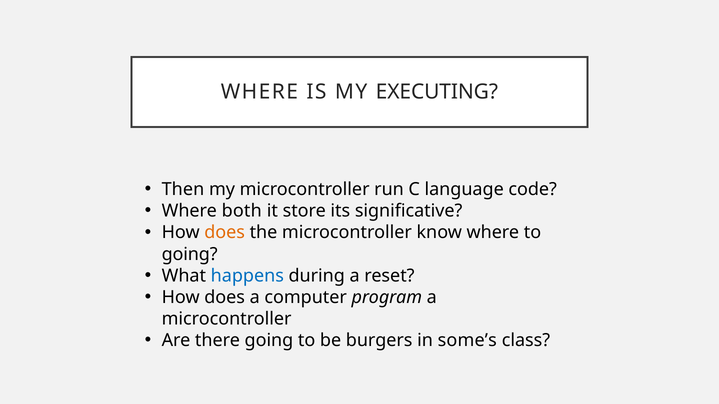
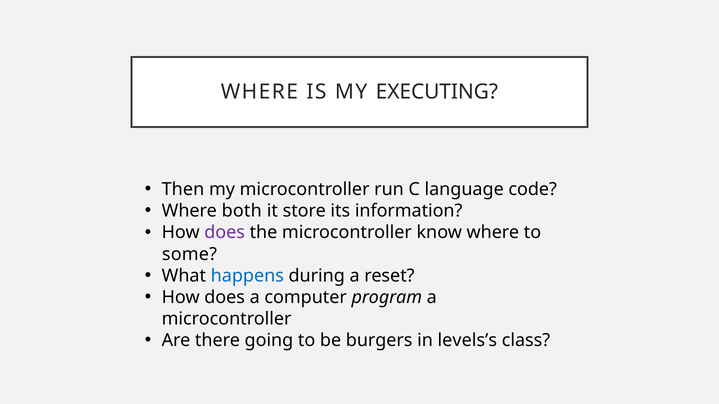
significative: significative -> information (409, 211)
does colour: orange -> purple (225, 233)
going: going -> some (189, 254)
some’s: some’s -> levels’s (467, 341)
